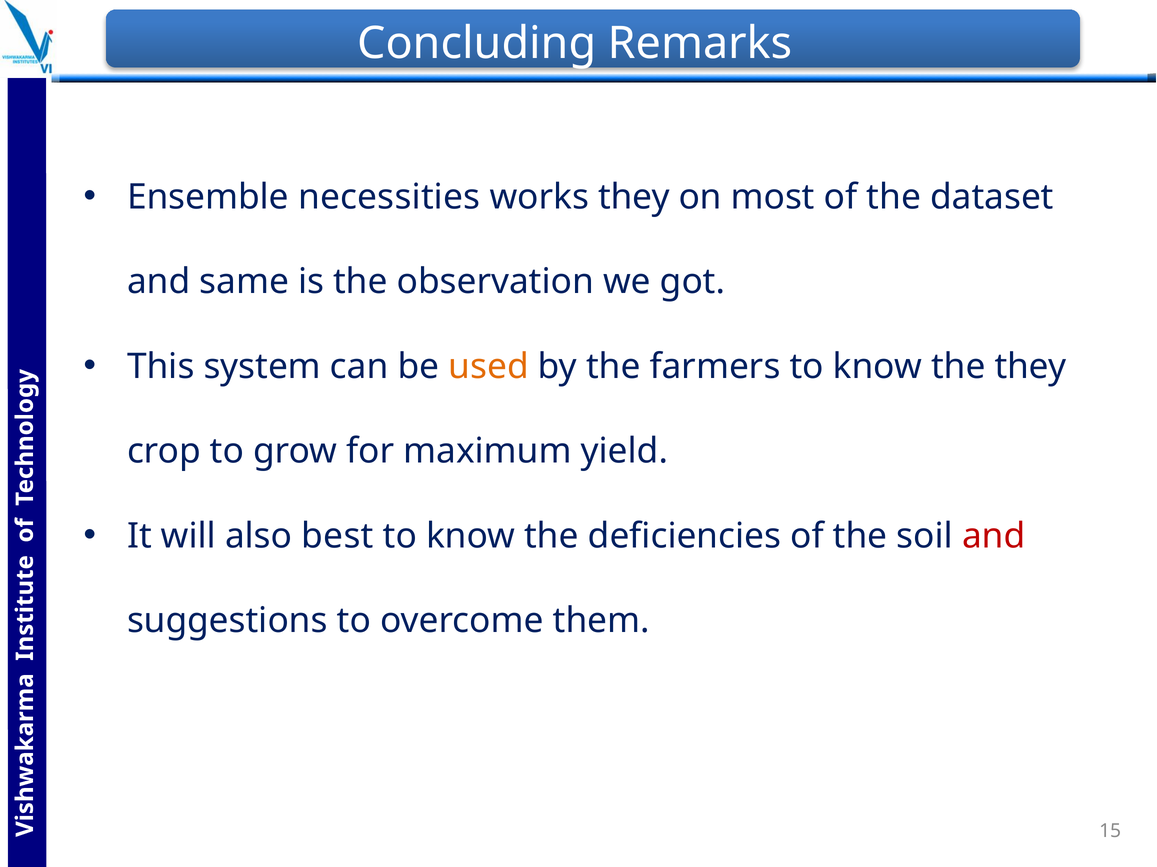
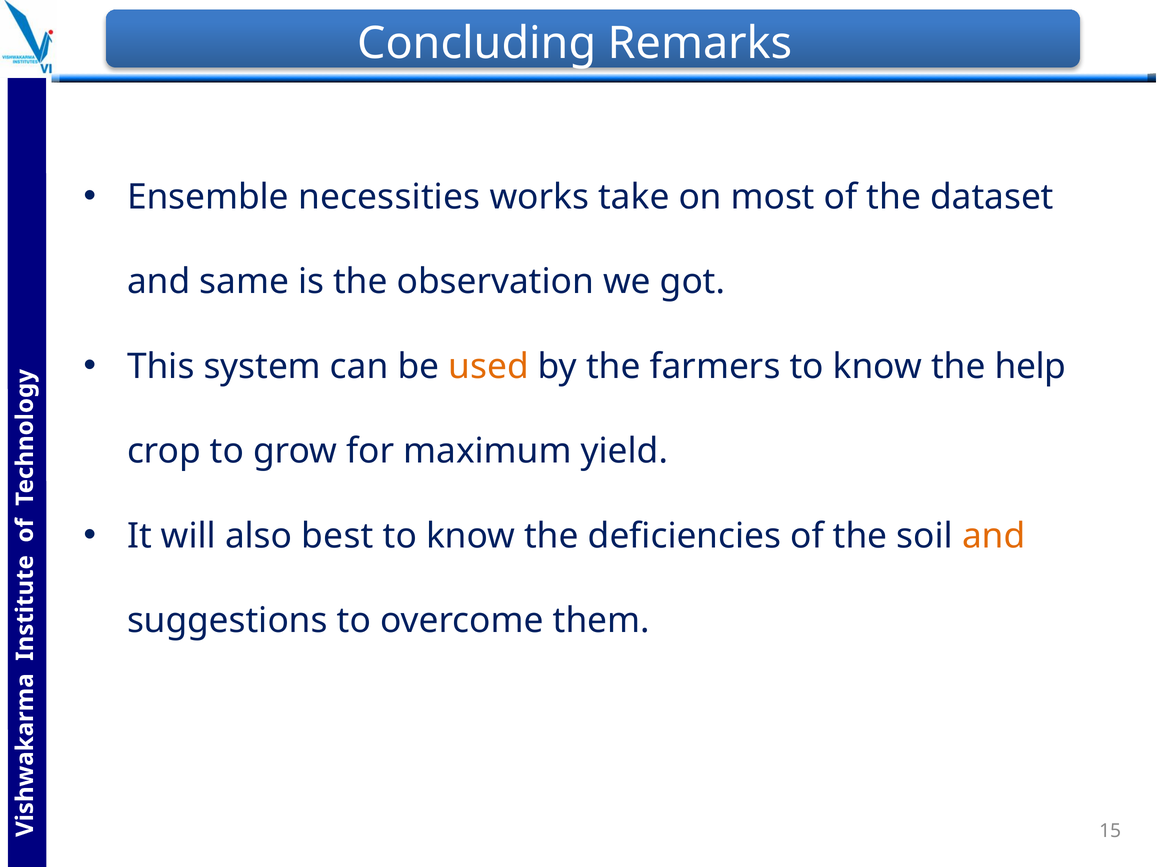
works they: they -> take (634, 197)
the they: they -> help (1030, 367)
and colour: red -> orange (994, 536)
